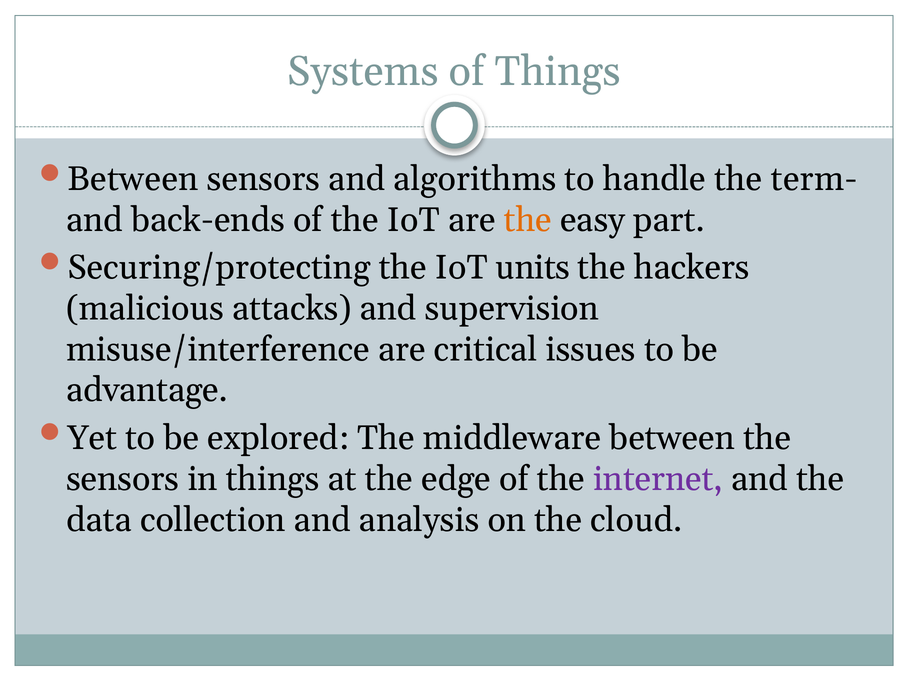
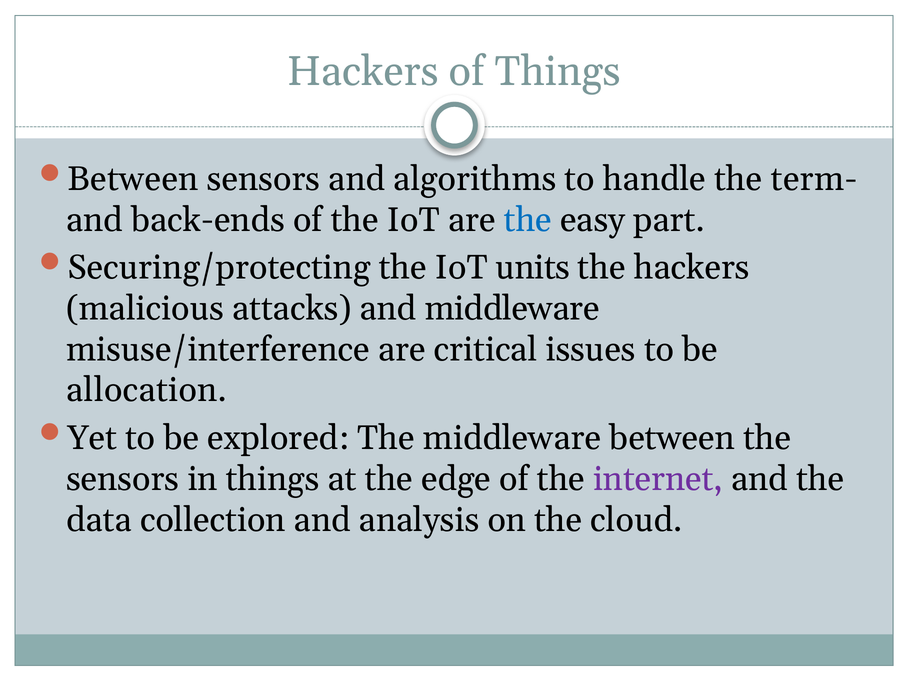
Systems: Systems -> Hackers (363, 72)
the colour: orange -> blue (528, 220)
and supervision: supervision -> middleware (512, 309)
advantage: advantage -> allocation (147, 391)
